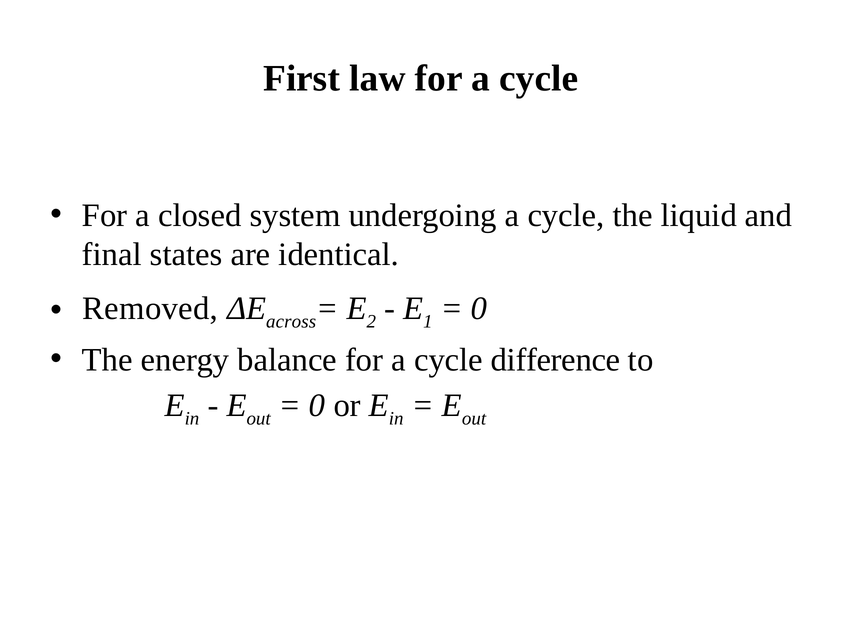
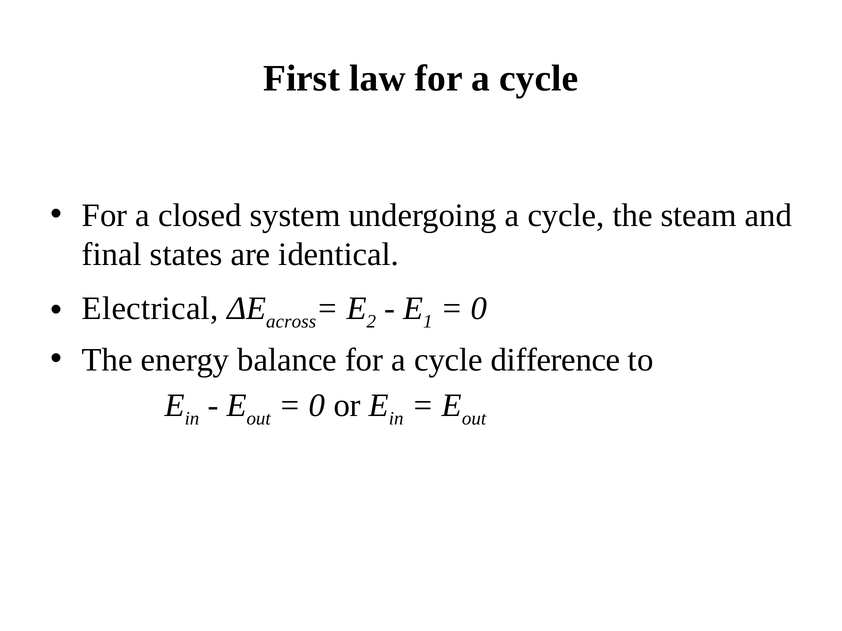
liquid: liquid -> steam (699, 216)
Removed: Removed -> Electrical (150, 309)
